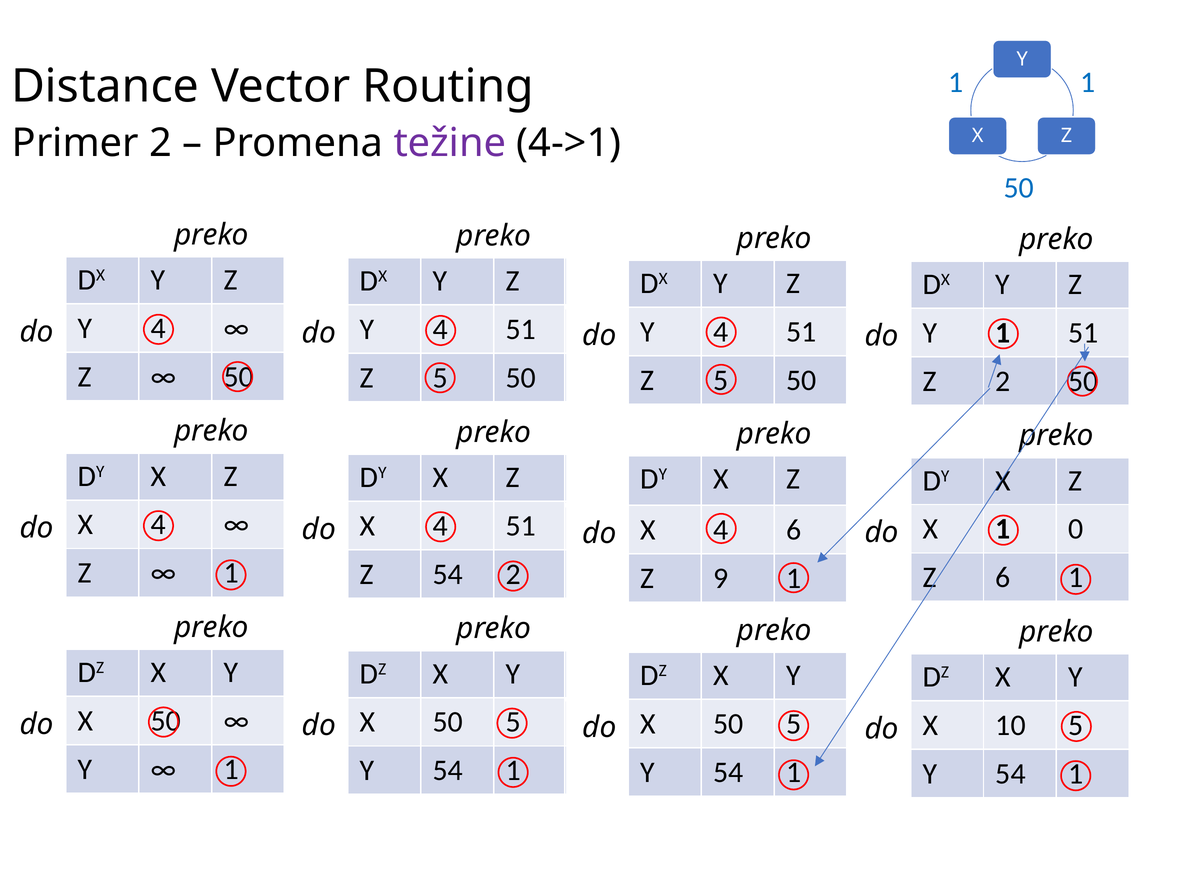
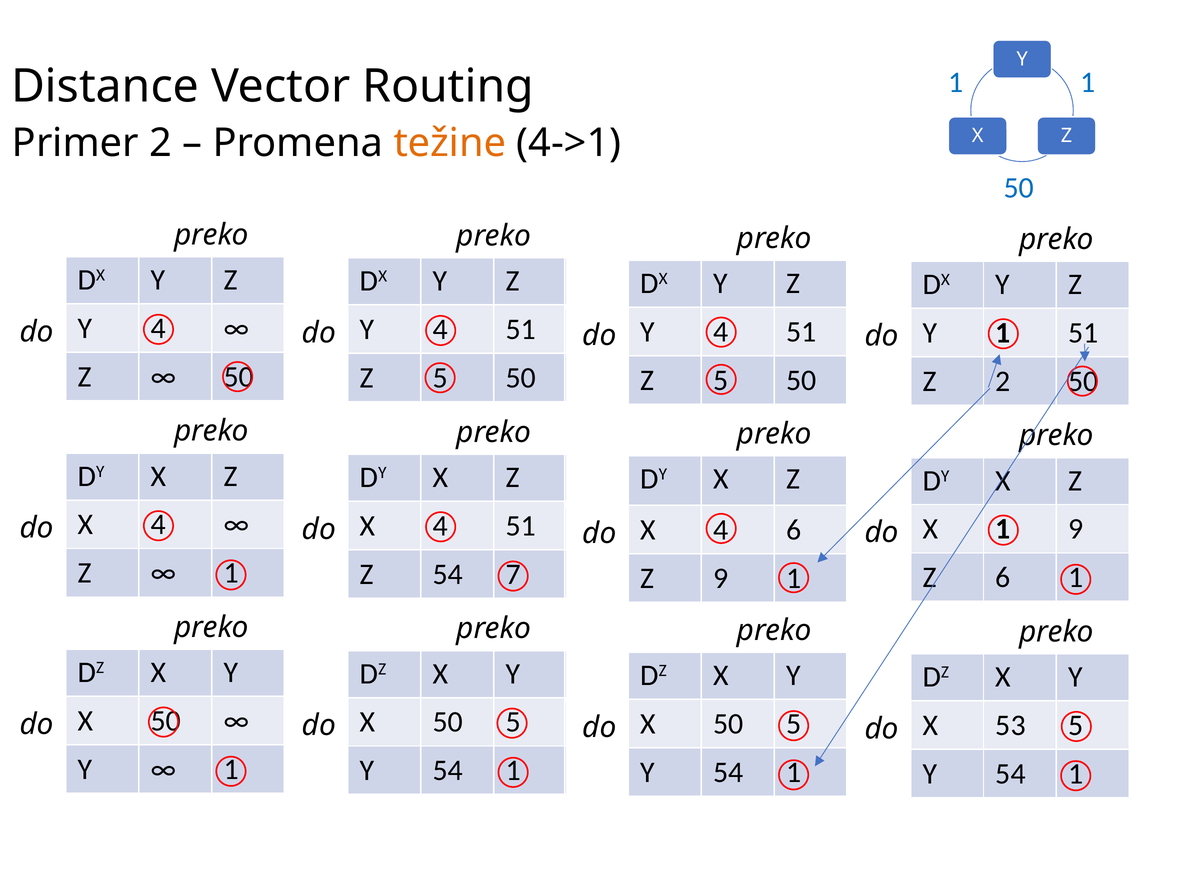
težine colour: purple -> orange (450, 143)
1 0: 0 -> 9 (1076, 529)
54 2: 2 -> 7 (513, 574)
10: 10 -> 53 (1011, 726)
